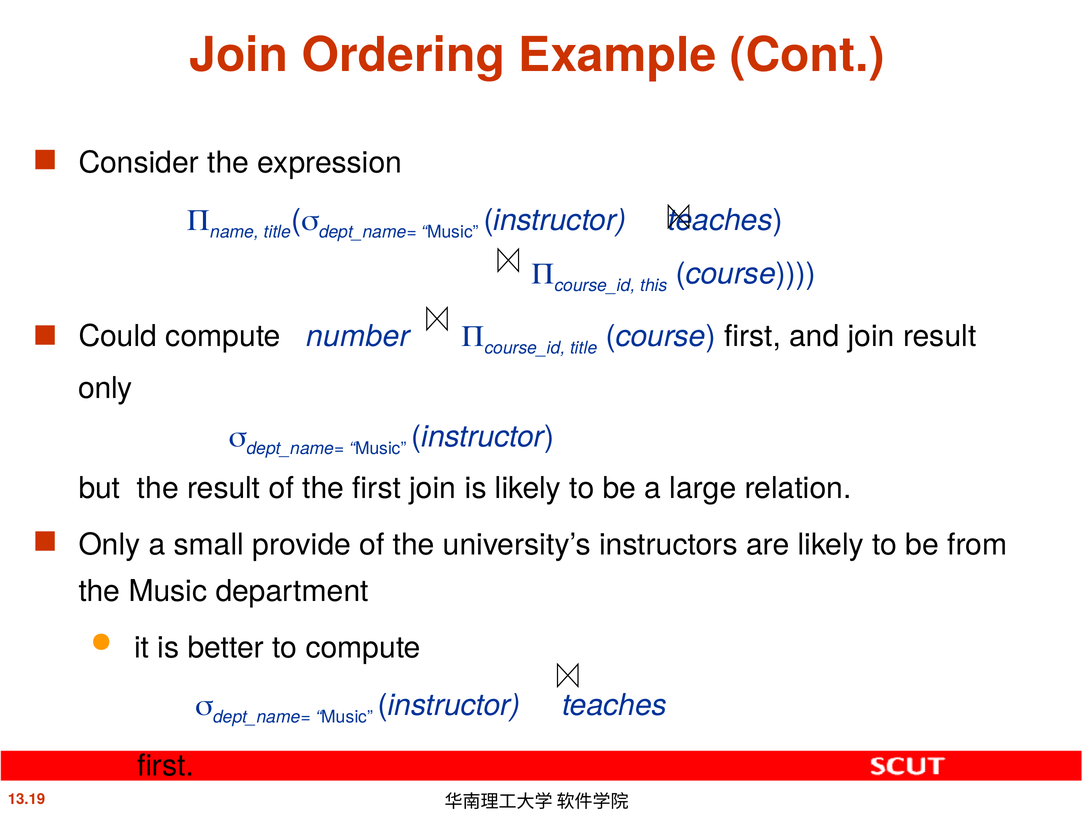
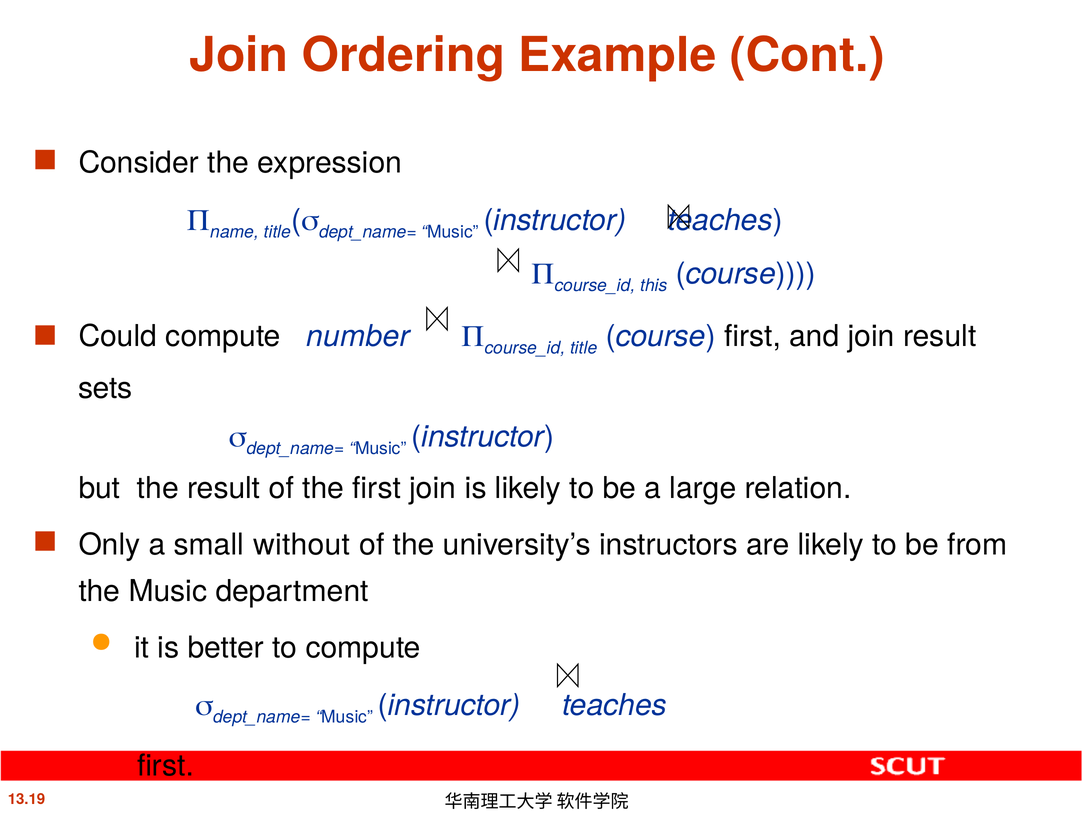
only: only -> sets (105, 388)
provide: provide -> without (302, 544)
